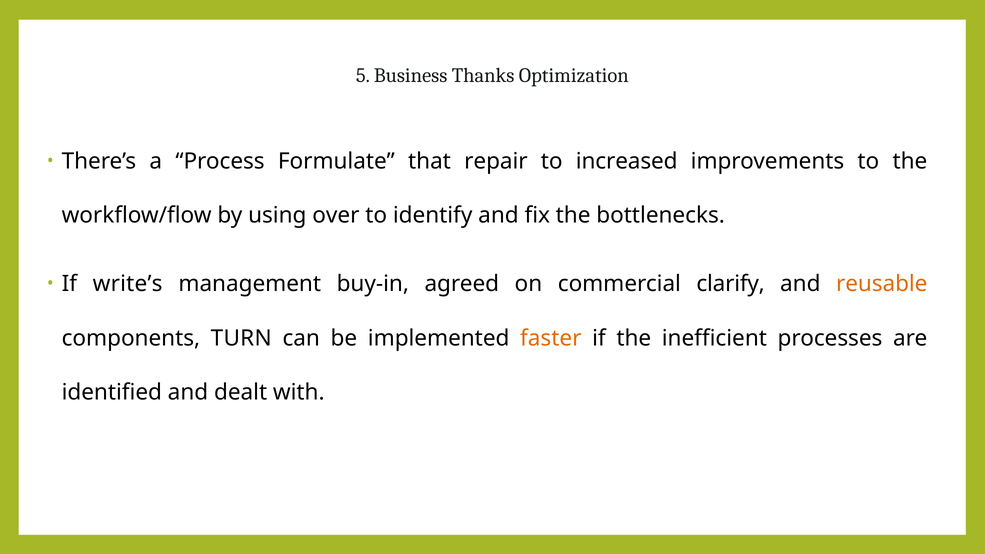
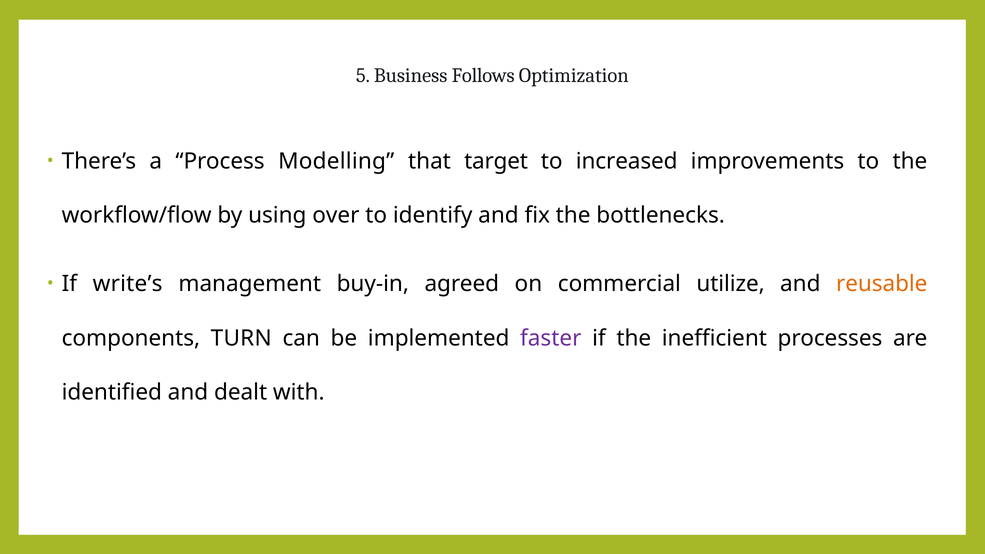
Thanks: Thanks -> Follows (483, 75)
Formulate: Formulate -> Modelling (336, 161)
repair: repair -> target (496, 161)
clarify: clarify -> utilize (731, 284)
faster colour: orange -> purple (551, 338)
